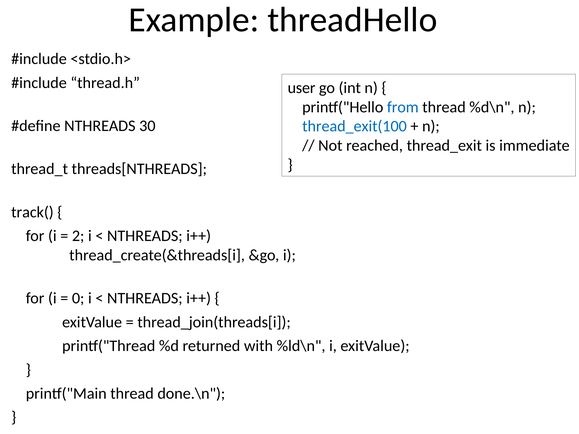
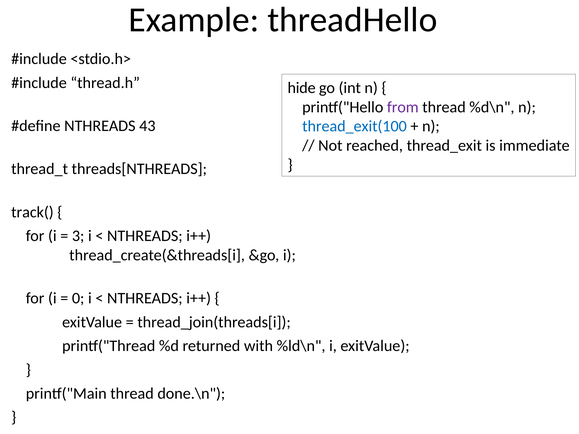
user: user -> hide (302, 88)
from colour: blue -> purple (403, 107)
30: 30 -> 43 (147, 126)
2: 2 -> 3 (78, 236)
